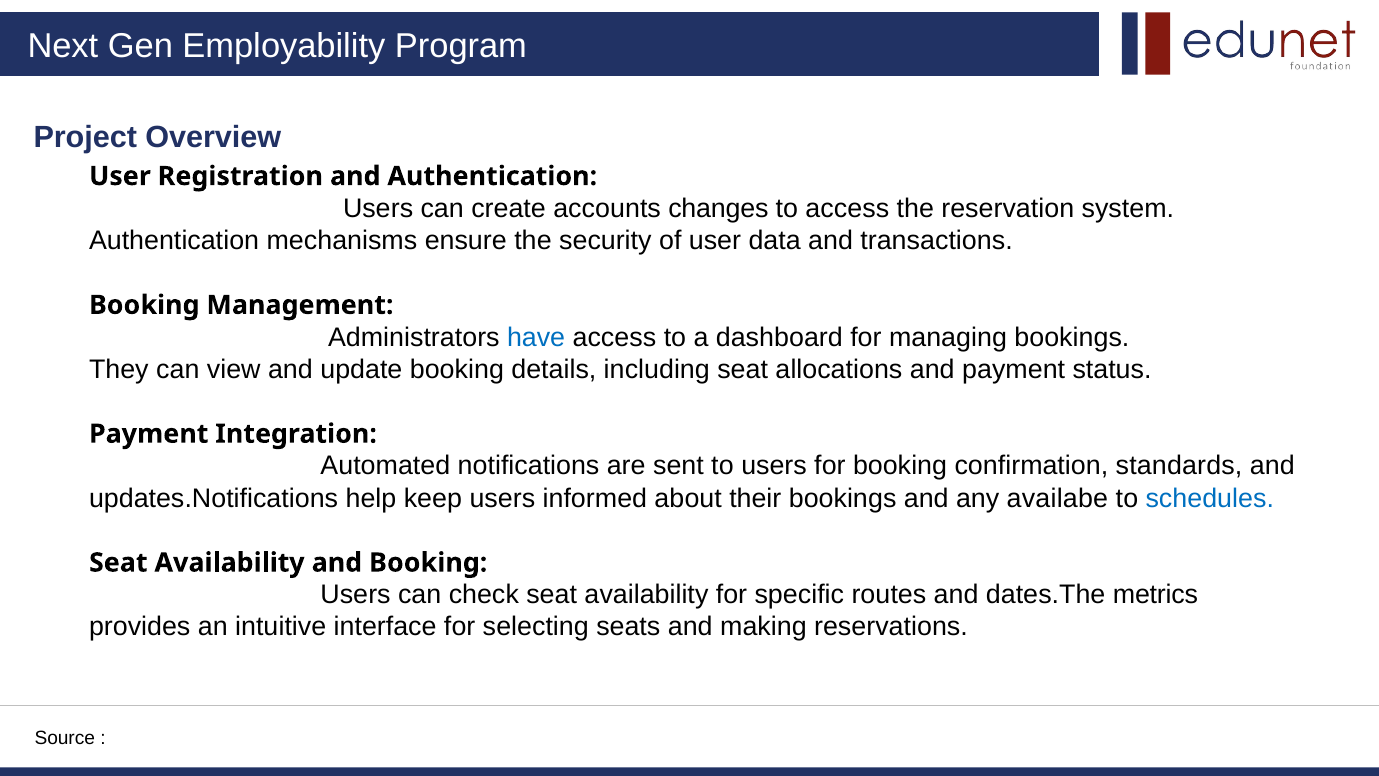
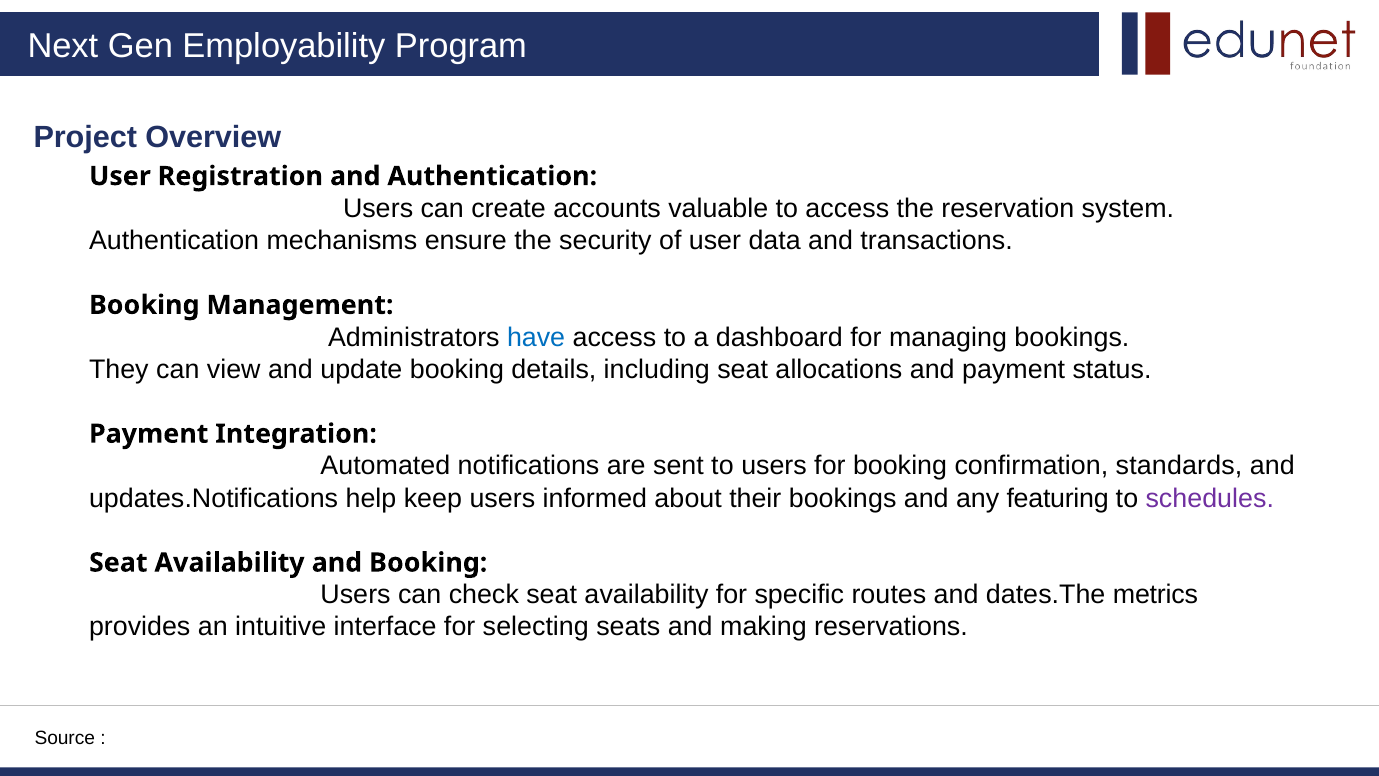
changes: changes -> valuable (718, 208)
availabe: availabe -> featuring (1058, 498)
schedules colour: blue -> purple (1210, 498)
